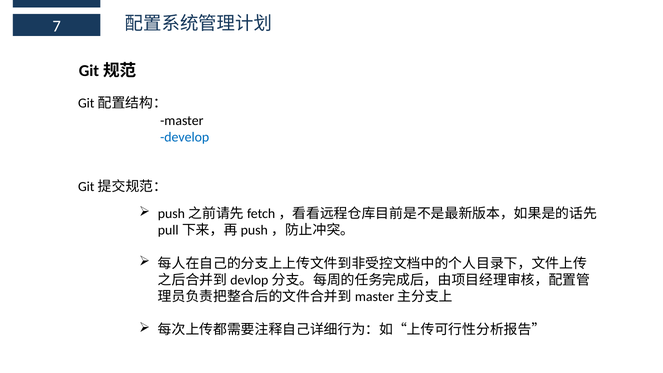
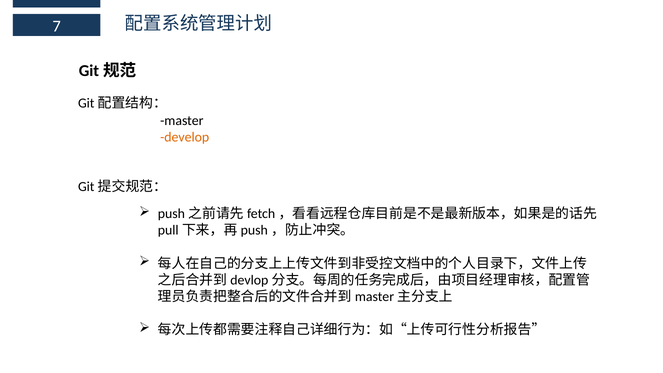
develop colour: blue -> orange (185, 137)
